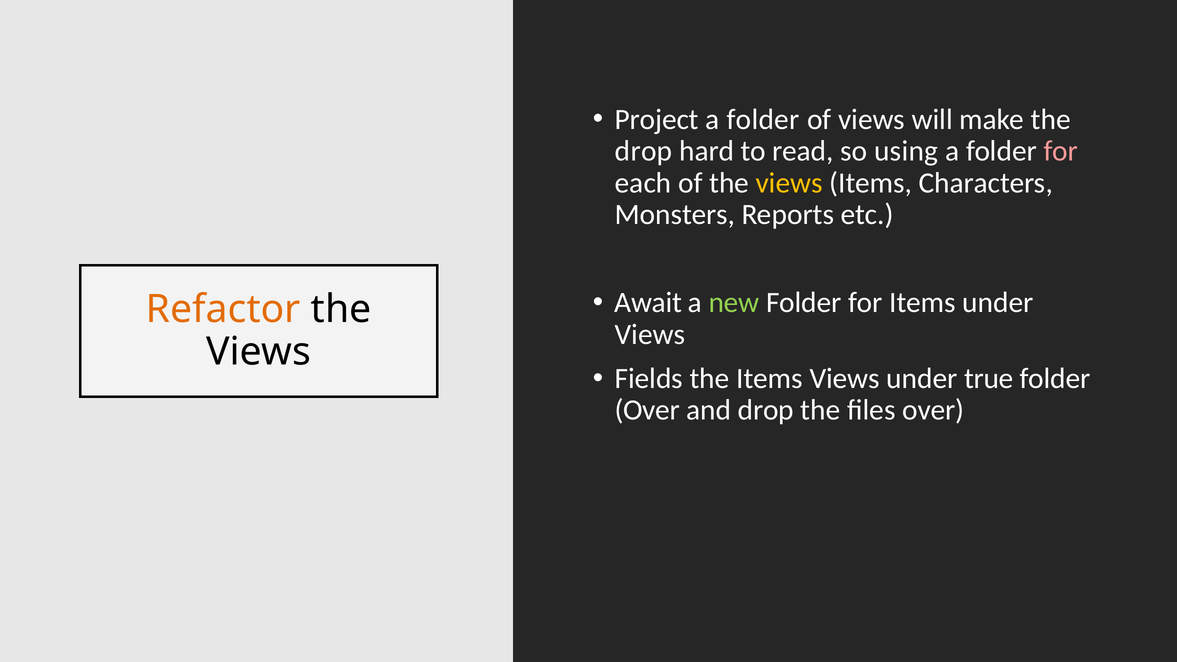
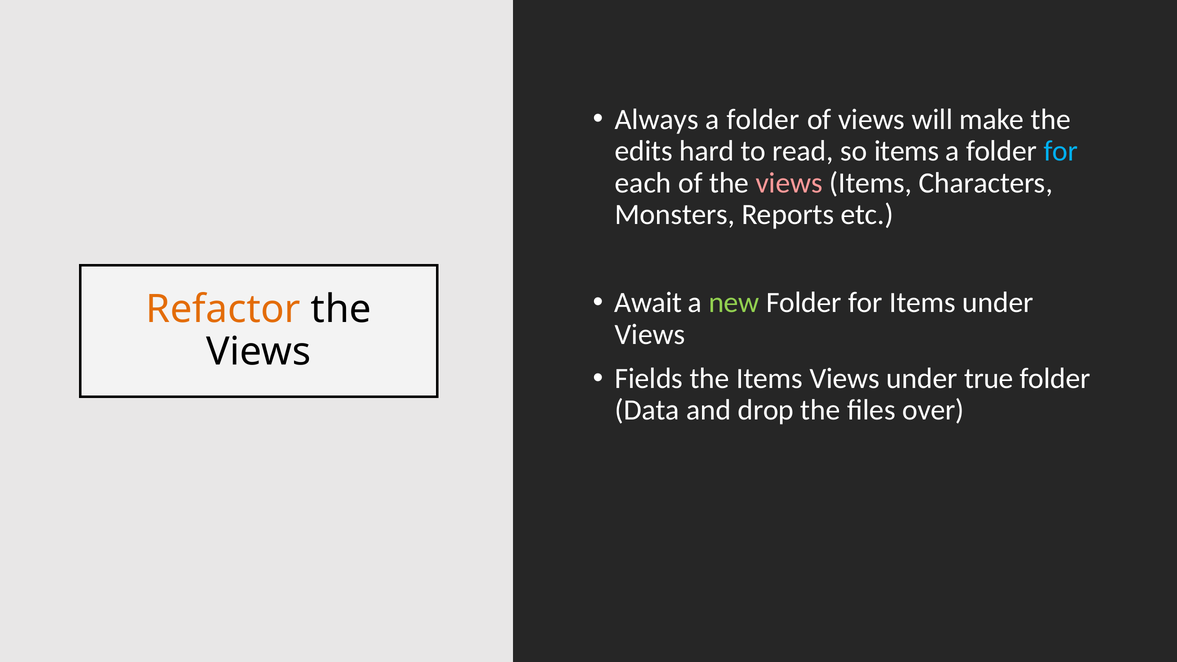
Project: Project -> Always (657, 119)
drop: drop -> edits (644, 151)
so using: using -> items (907, 151)
for colour: pink -> light blue (1061, 151)
views colour: yellow -> pink (789, 183)
Over: Over -> Data (647, 410)
